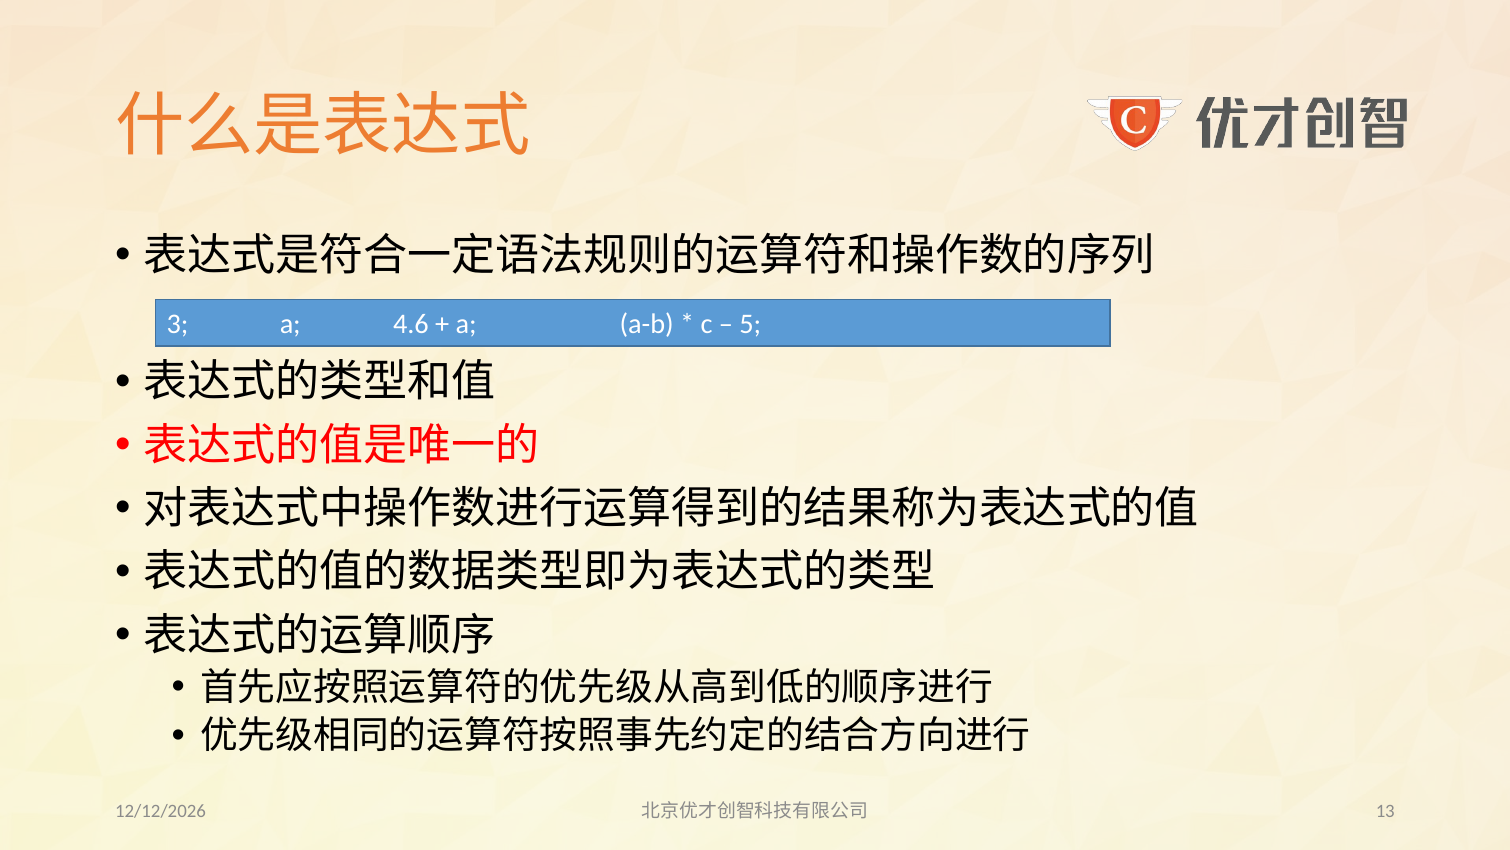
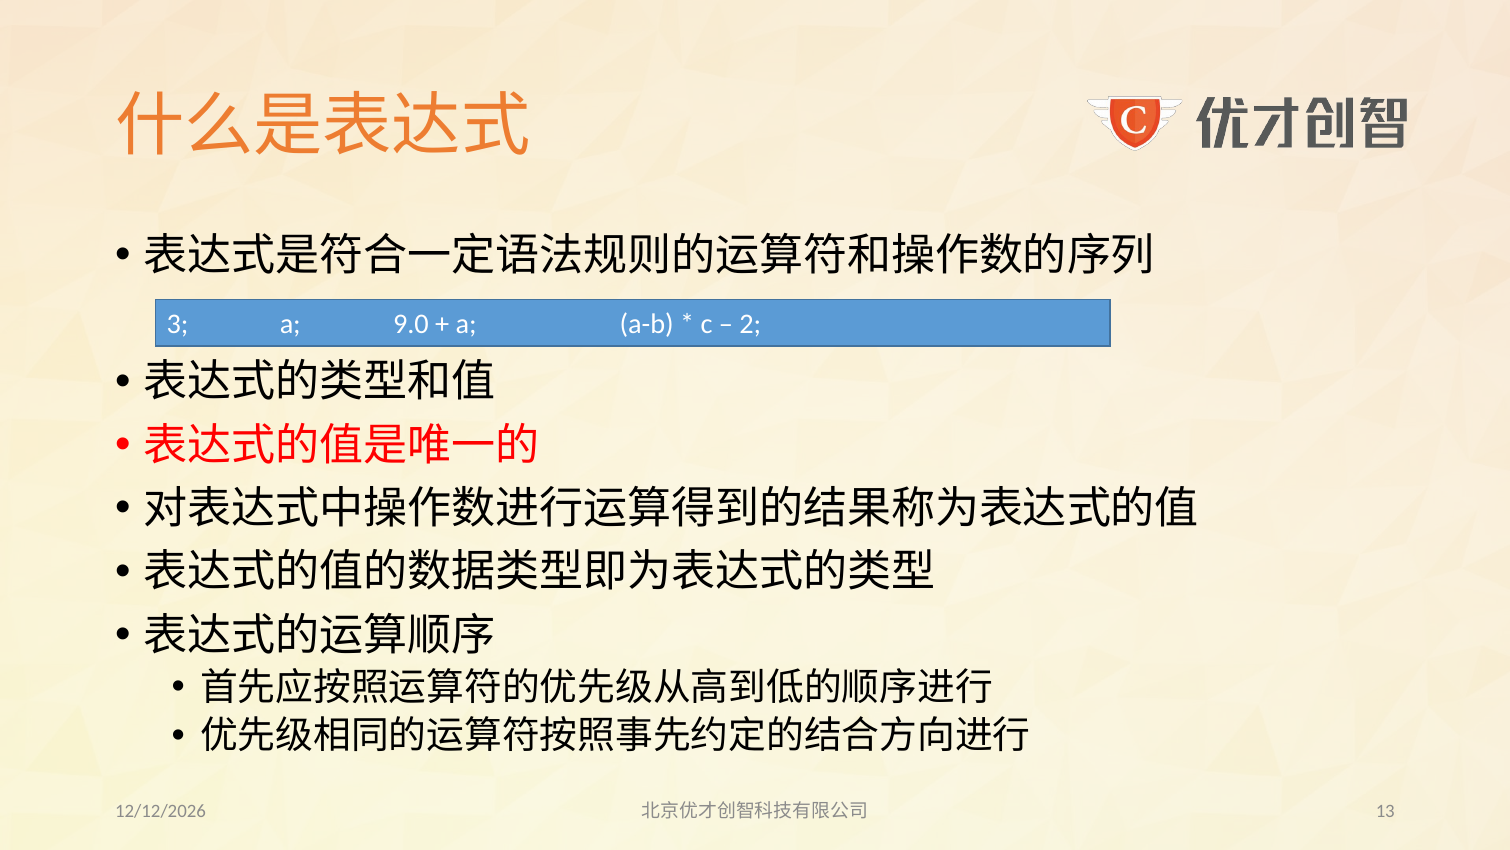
4.6: 4.6 -> 9.0 (411, 324)
5: 5 -> 2 (750, 324)
